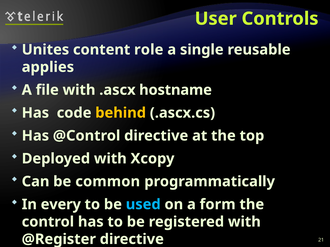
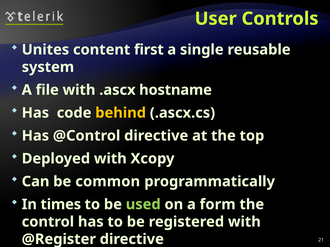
role: role -> first (149, 50)
applies: applies -> system (48, 67)
every: every -> times (61, 205)
used colour: light blue -> light green (143, 205)
